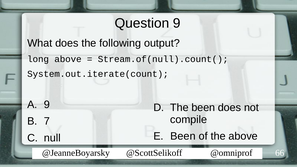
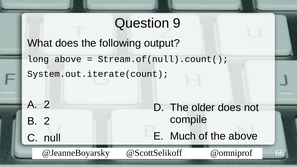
9: 9 -> 2 (47, 105)
The been: been -> older (203, 108)
7: 7 -> 2 (47, 121)
Been: Been -> Much (183, 136)
